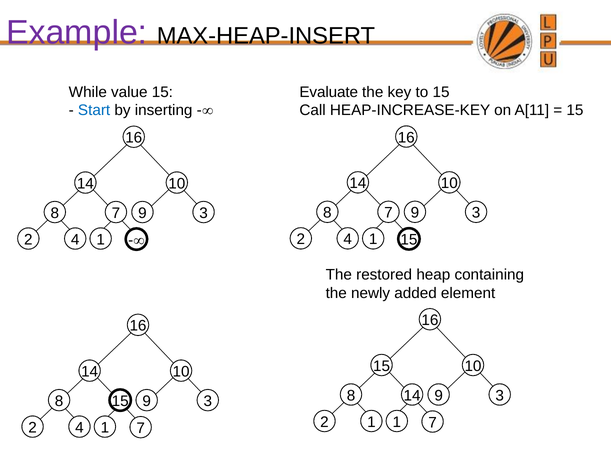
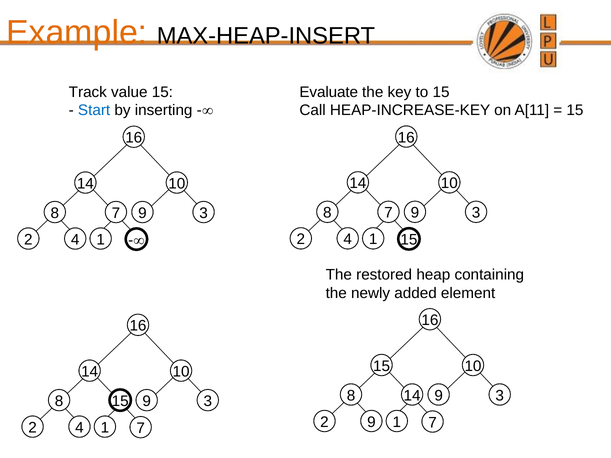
Example colour: purple -> orange (77, 33)
While: While -> Track (88, 92)
2 1: 1 -> 9 (371, 422)
